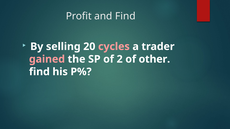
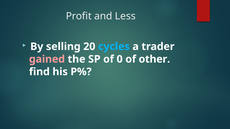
and Find: Find -> Less (125, 16)
cycles colour: pink -> light blue (114, 47)
2: 2 -> 0 (120, 59)
